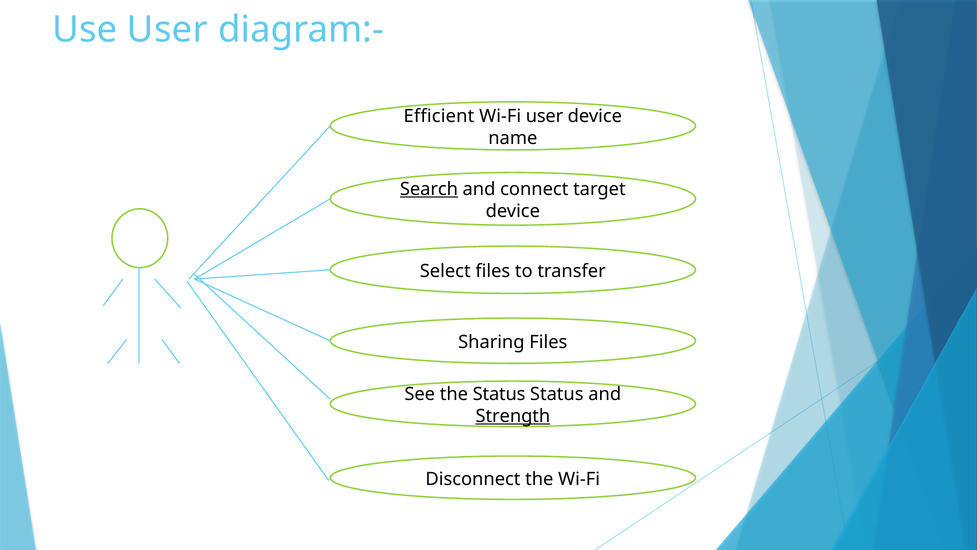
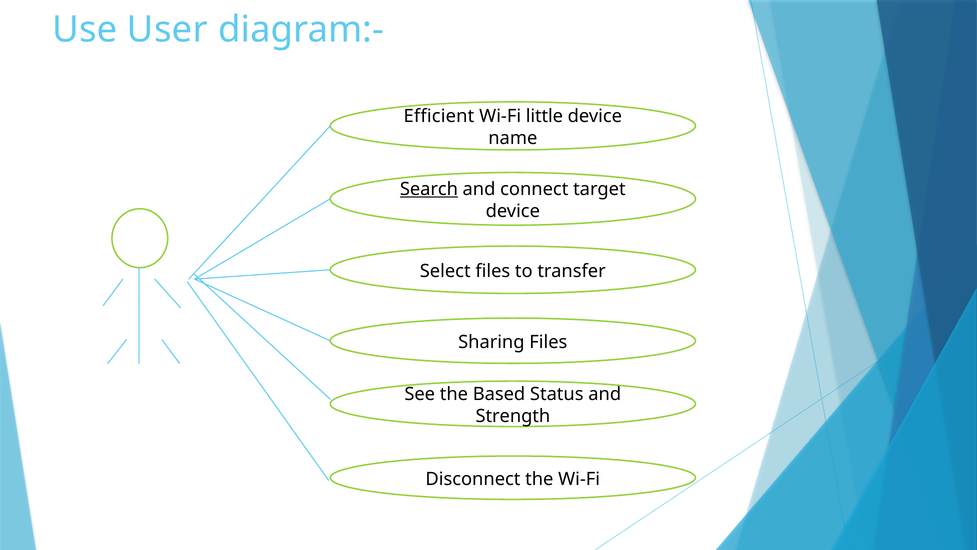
Wi-Fi user: user -> little (544, 116)
the Status: Status -> Based (499, 394)
Strength underline: present -> none (513, 416)
